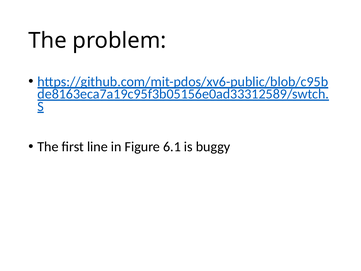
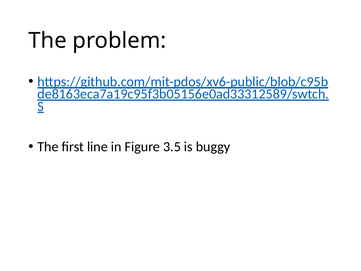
6.1: 6.1 -> 3.5 (172, 147)
